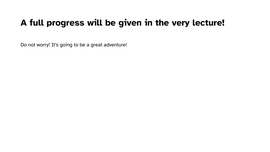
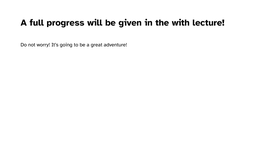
very: very -> with (181, 23)
